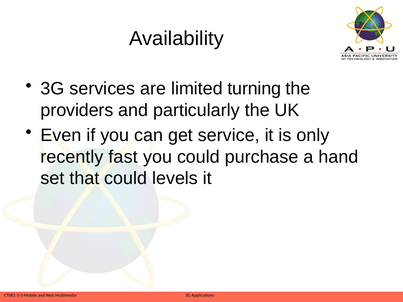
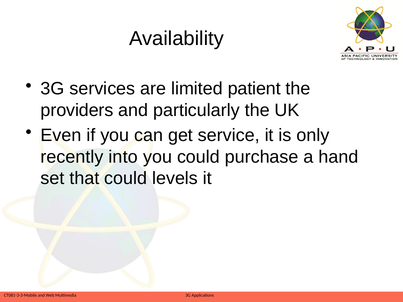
turning: turning -> patient (254, 89)
fast: fast -> into (123, 157)
